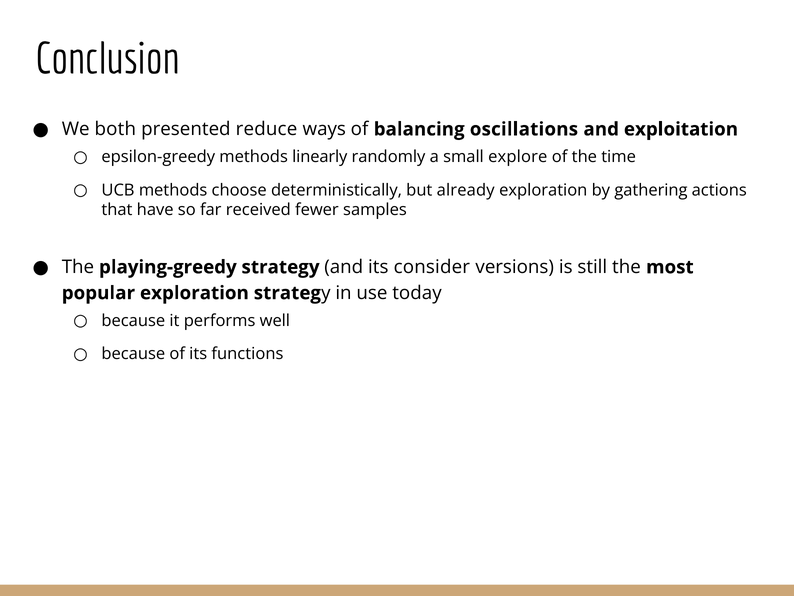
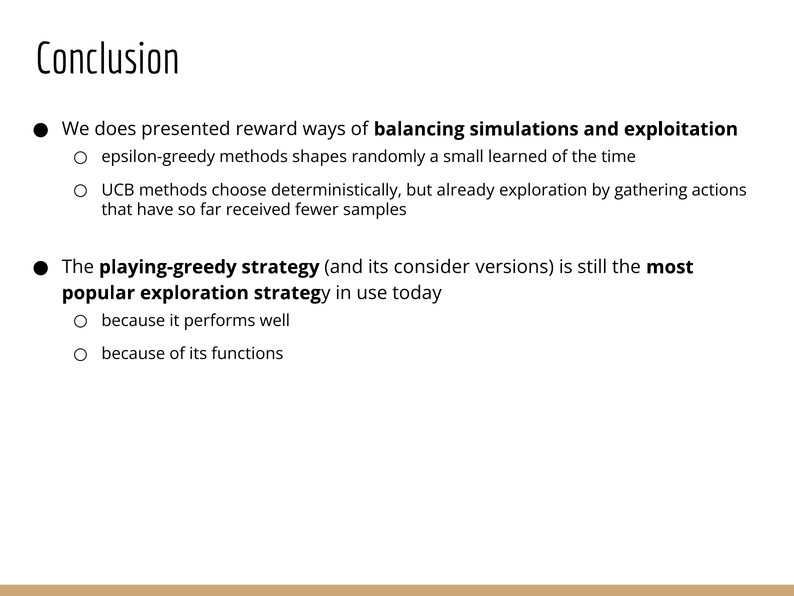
both: both -> does (115, 129)
reduce: reduce -> reward (267, 129)
oscillations: oscillations -> simulations (524, 129)
linearly: linearly -> shapes (320, 157)
explore: explore -> learned (518, 157)
